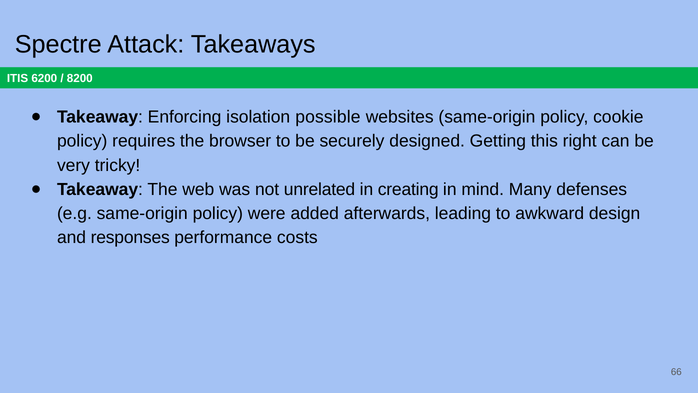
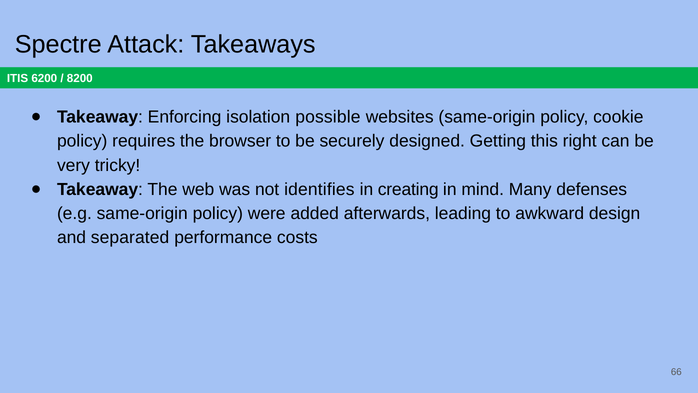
unrelated: unrelated -> identifies (319, 189)
responses: responses -> separated (130, 237)
